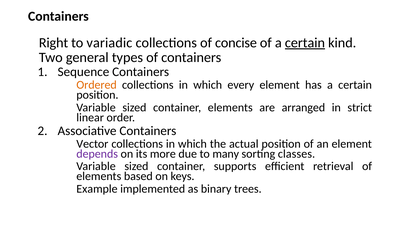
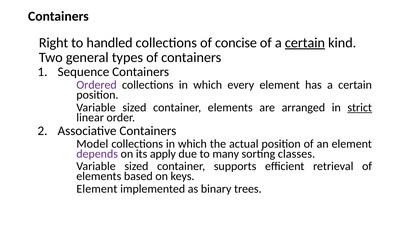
variadic: variadic -> handled (110, 43)
Ordered colour: orange -> purple (97, 85)
strict underline: none -> present (360, 108)
Vector: Vector -> Model (92, 144)
more: more -> apply (163, 154)
Example: Example -> Element (97, 189)
